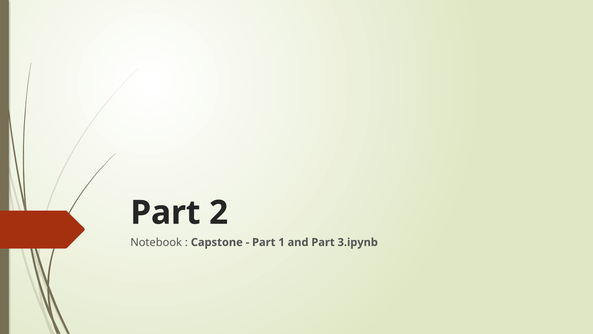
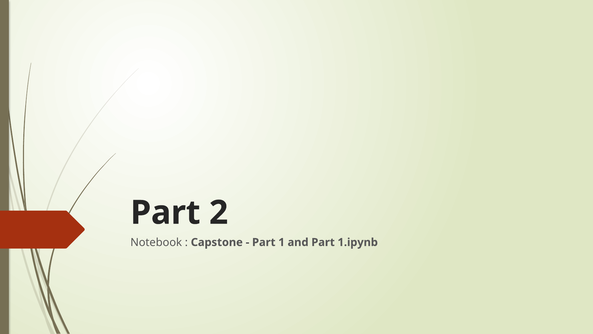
3.ipynb: 3.ipynb -> 1.ipynb (358, 242)
